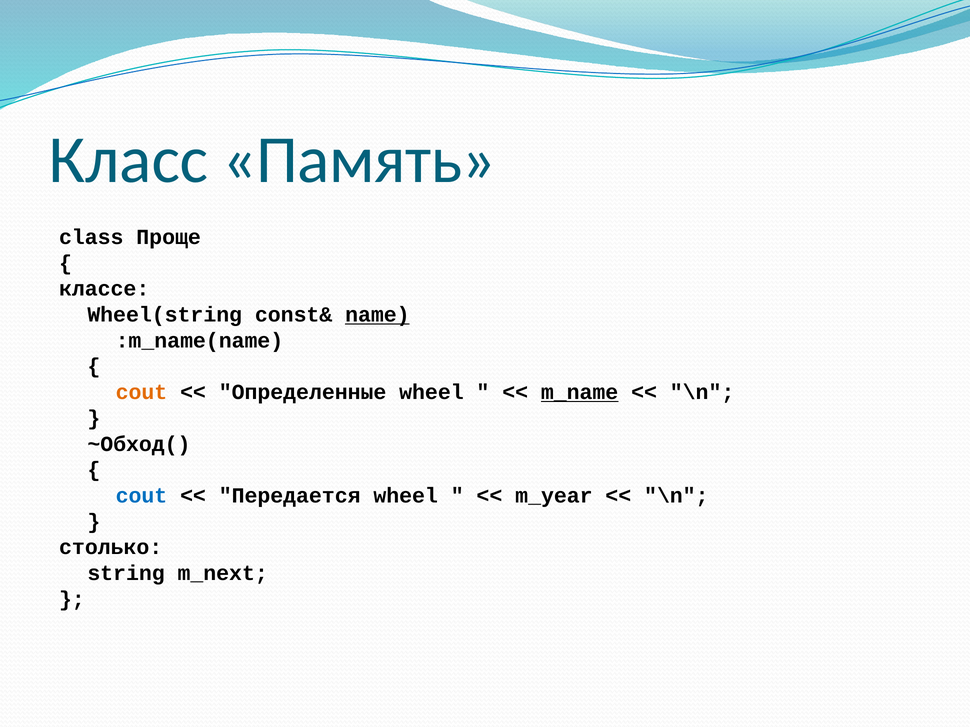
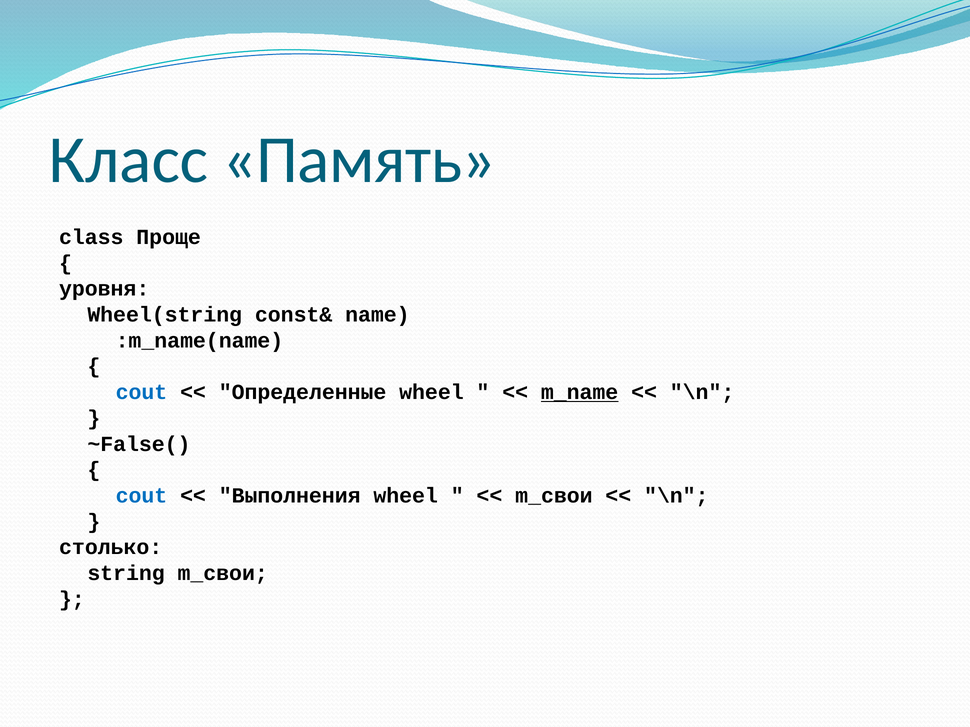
классе: классе -> уровня (104, 289)
name underline: present -> none (377, 315)
cout colour: orange -> blue (141, 393)
~Обход(: ~Обход( -> ~False( (139, 444)
Передается: Передается -> Выполнения (290, 496)
m_year: m_year -> m_свои (554, 496)
string m_next: m_next -> m_свои (223, 573)
